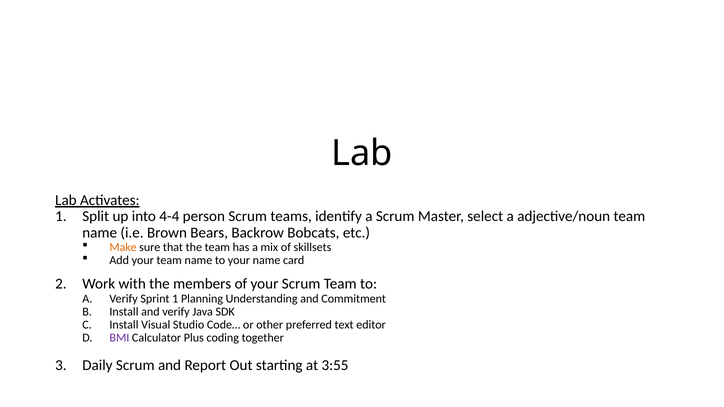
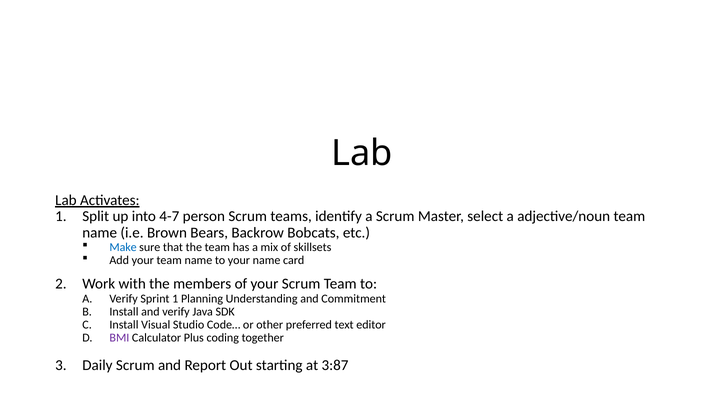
4-4: 4-4 -> 4-7 (169, 216)
Make colour: orange -> blue (123, 247)
3:55: 3:55 -> 3:87 (335, 366)
